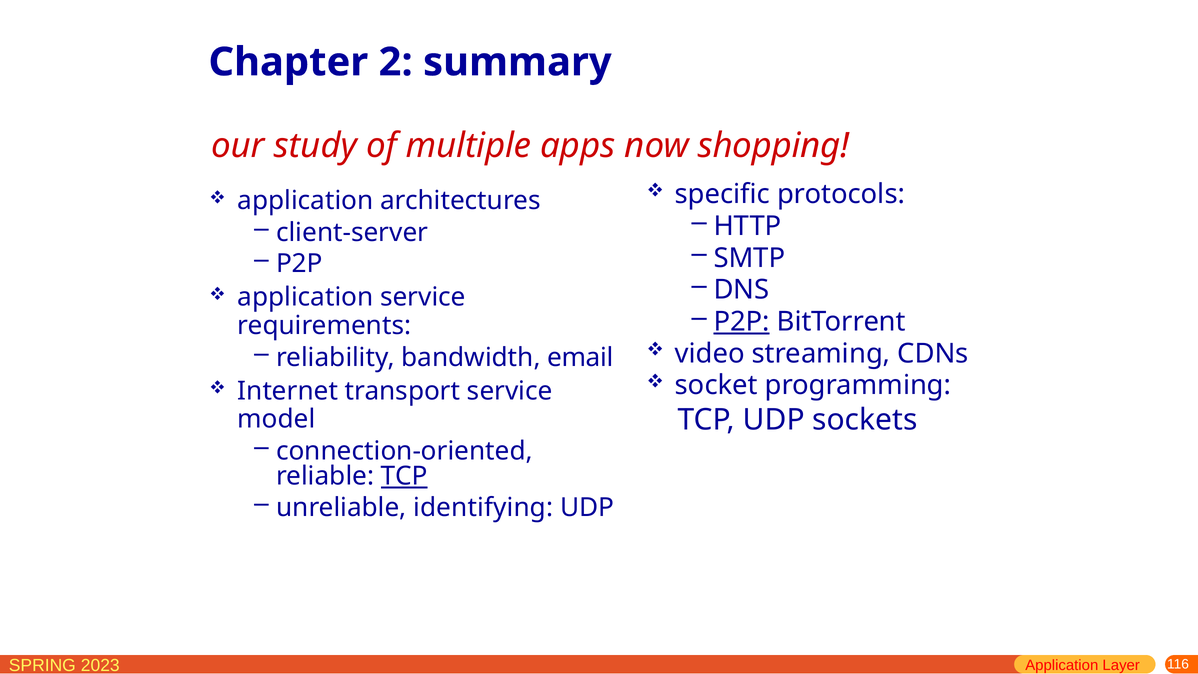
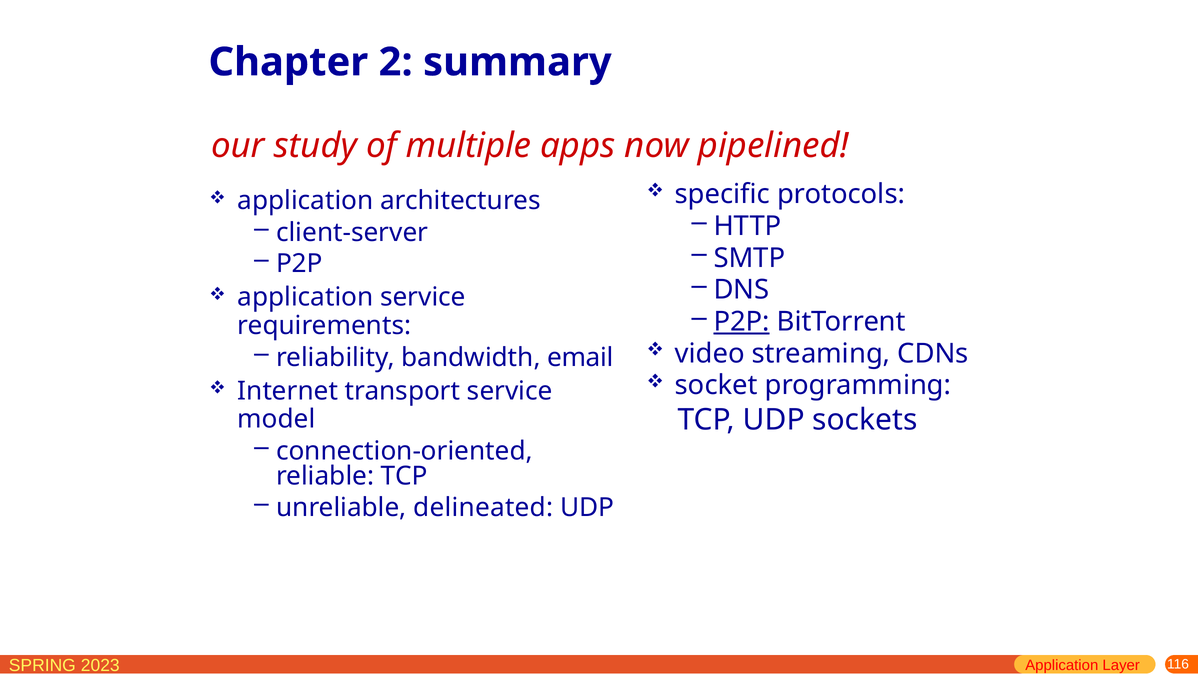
shopping: shopping -> pipelined (773, 146)
TCP underline: present -> none (404, 476)
identifying: identifying -> delineated (483, 507)
